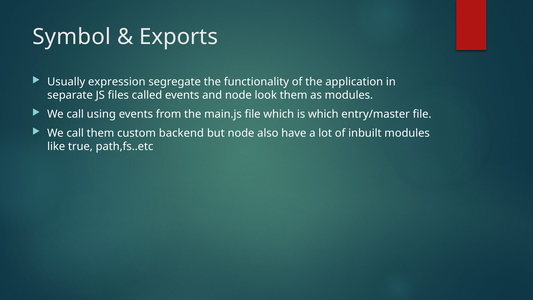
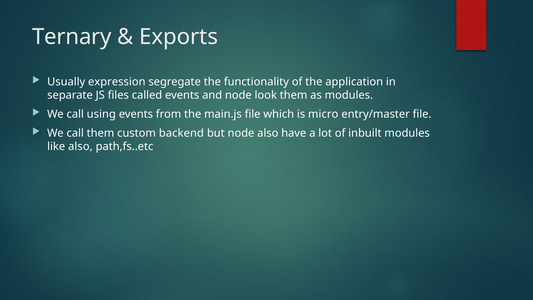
Symbol: Symbol -> Ternary (72, 37)
is which: which -> micro (323, 114)
like true: true -> also (80, 146)
